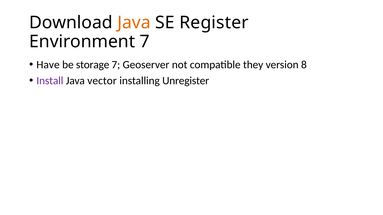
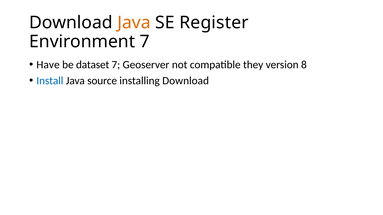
storage: storage -> dataset (93, 65)
Install colour: purple -> blue (50, 81)
vector: vector -> source (102, 81)
installing Unregister: Unregister -> Download (186, 81)
